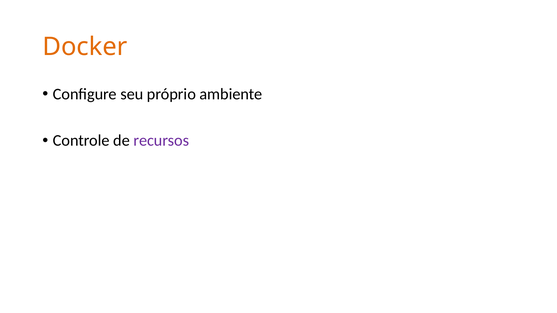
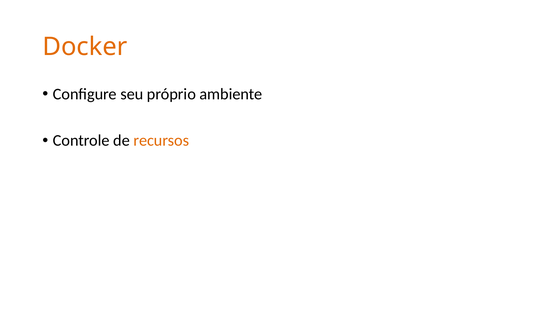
recursos colour: purple -> orange (161, 141)
